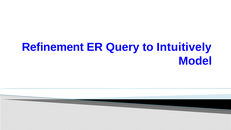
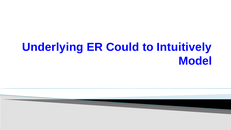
Refinement: Refinement -> Underlying (53, 47)
Query: Query -> Could (123, 47)
